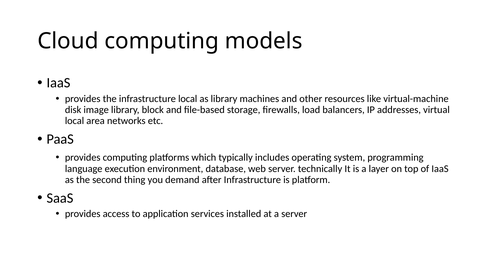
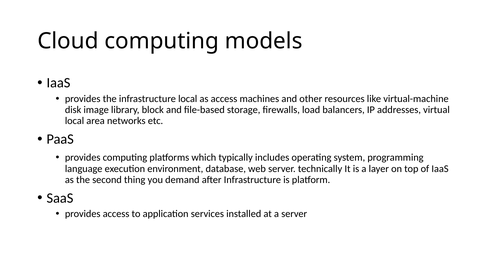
as library: library -> access (224, 99)
